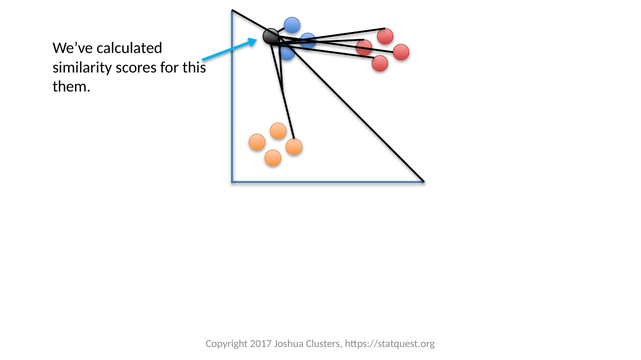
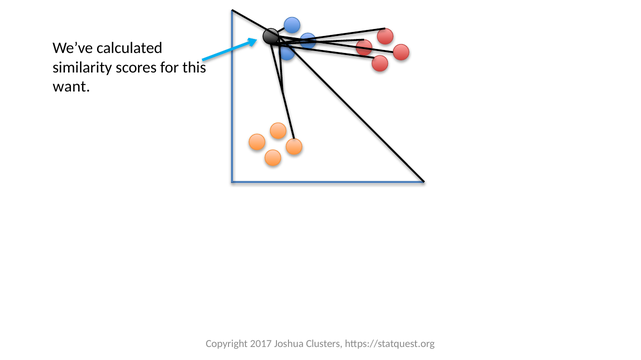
them: them -> want (71, 87)
